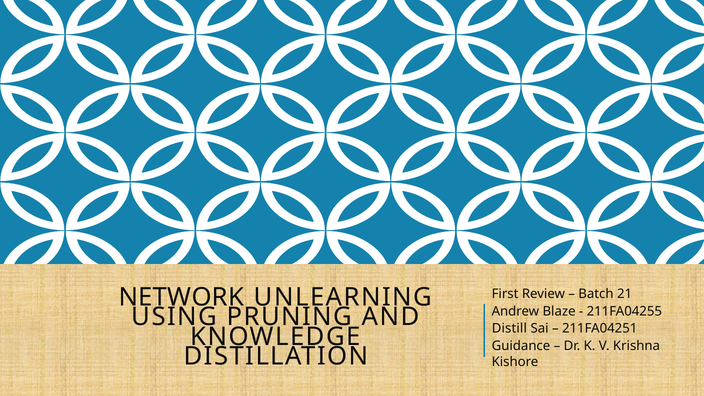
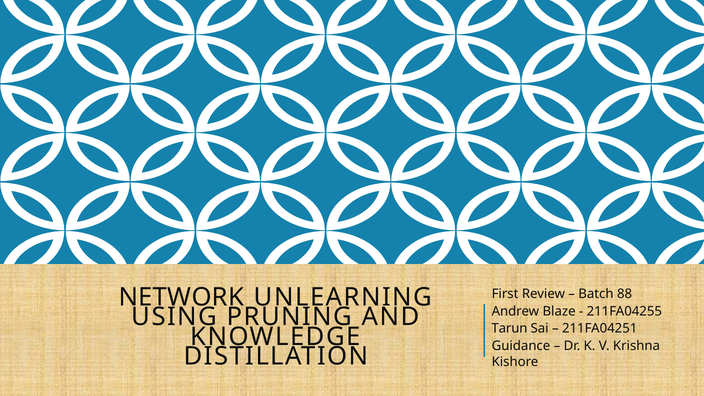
21: 21 -> 88 (625, 294)
Distill: Distill -> Tarun (509, 329)
